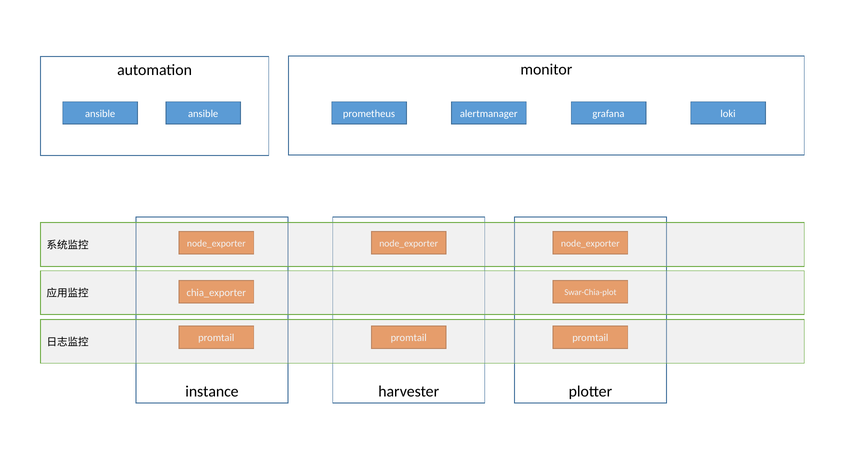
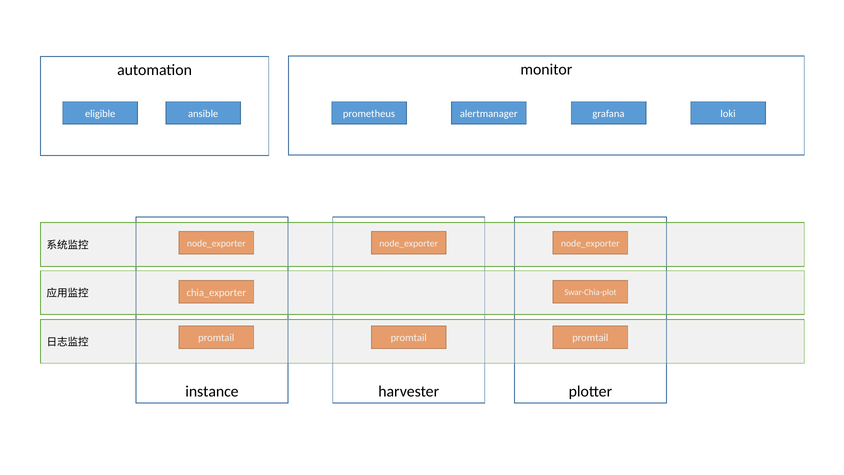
ansible: ansible -> eligible (100, 114)
